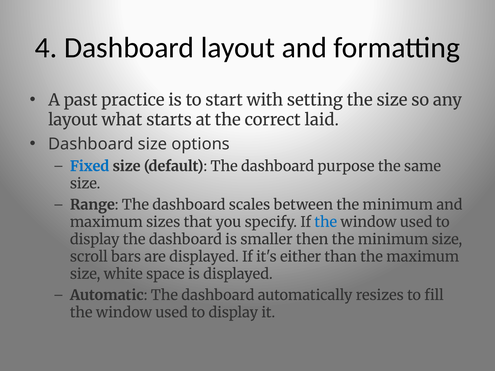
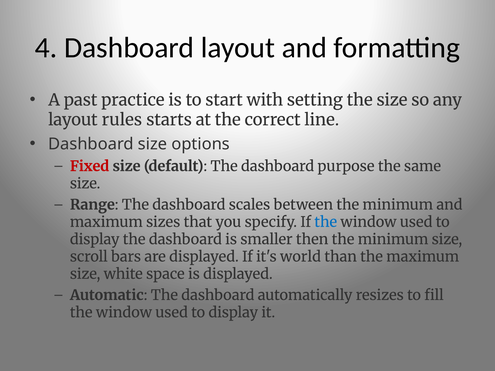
what: what -> rules (122, 120)
laid: laid -> line (322, 120)
Fixed colour: blue -> red (90, 166)
either: either -> world (300, 257)
